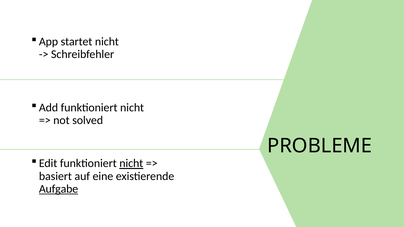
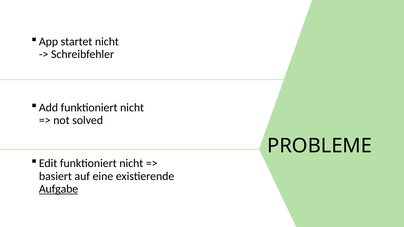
nicht underline: present -> none (131, 164)
